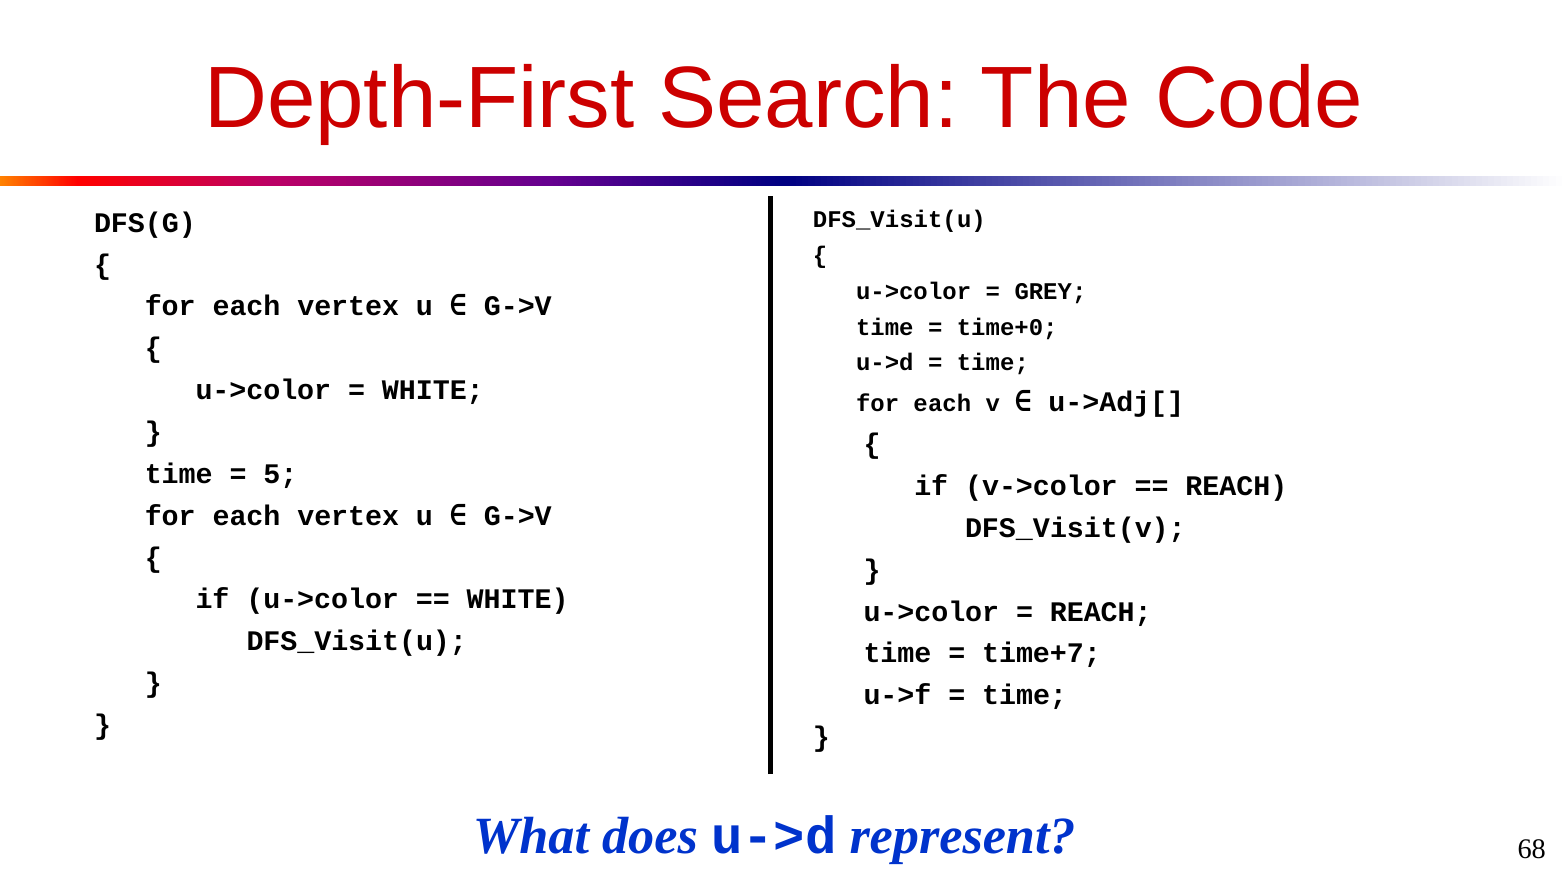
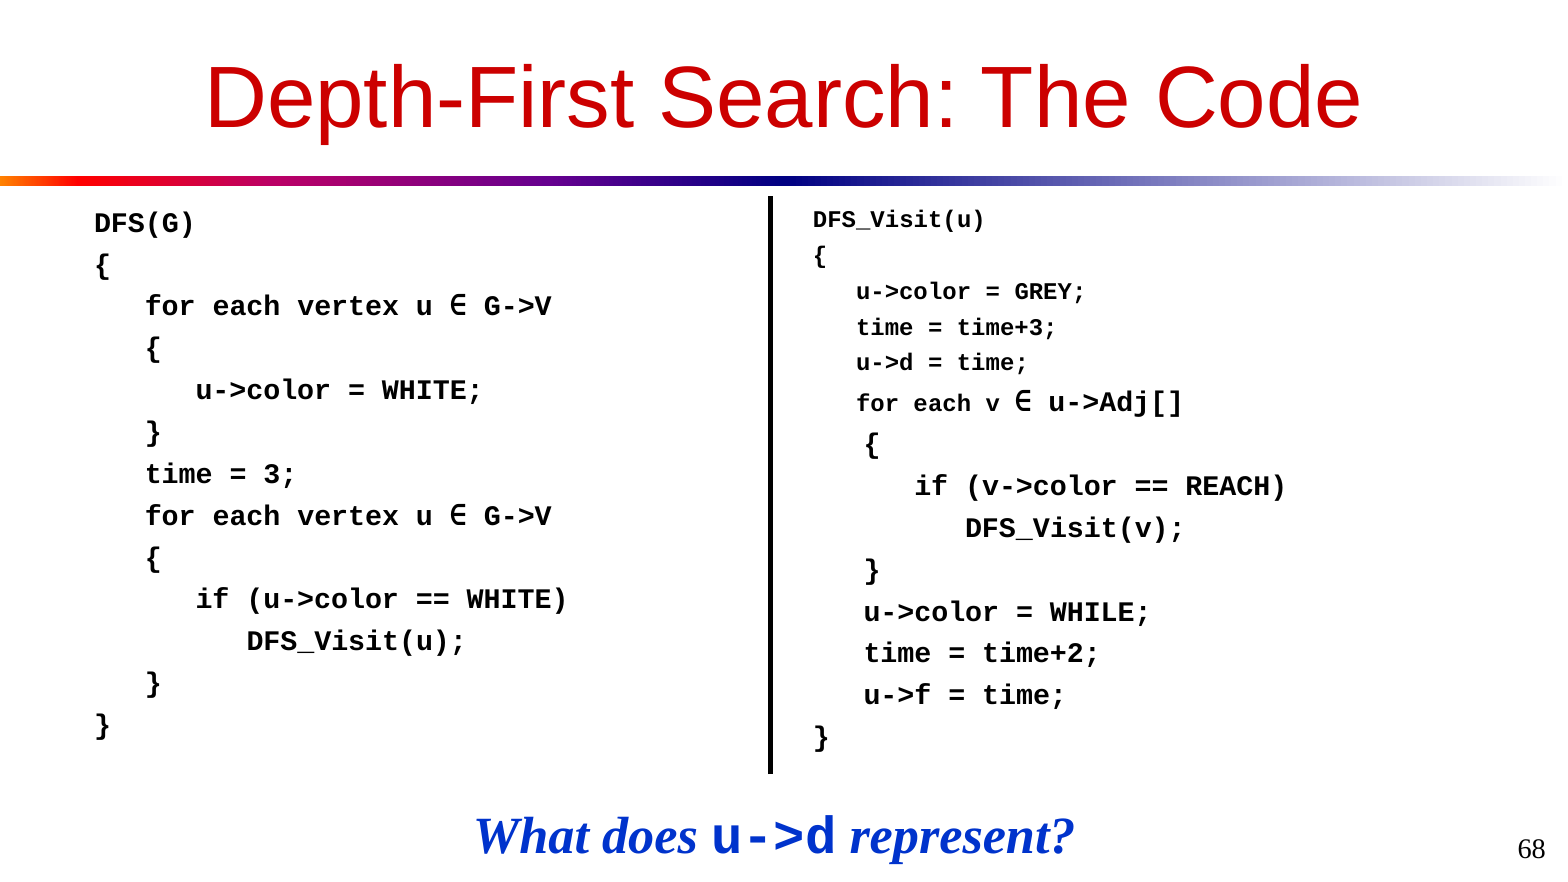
time+0: time+0 -> time+3 (1007, 327)
5: 5 -> 3 (280, 474)
REACH: REACH -> WHILE (1101, 612)
time+7: time+7 -> time+2 (1041, 654)
